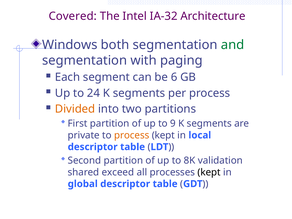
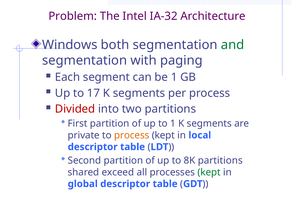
Covered: Covered -> Problem (73, 16)
be 6: 6 -> 1 (174, 77)
24: 24 -> 17 (93, 93)
Divided colour: orange -> red (75, 109)
to 9: 9 -> 1 (173, 124)
8K validation: validation -> partitions (220, 161)
kept colour: black -> green (209, 172)
